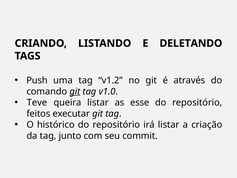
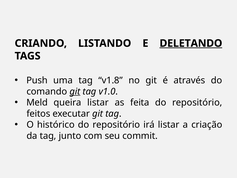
DELETANDO underline: none -> present (191, 43)
v1.2: v1.2 -> v1.8 (111, 80)
Teve: Teve -> Meld (37, 102)
esse: esse -> feita (140, 102)
